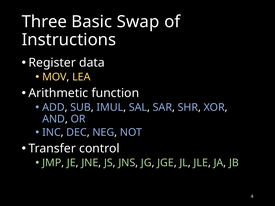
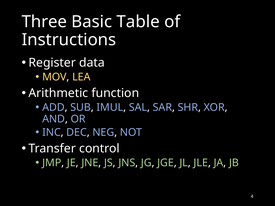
Swap: Swap -> Table (138, 22)
